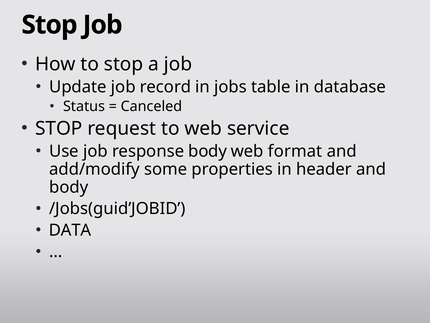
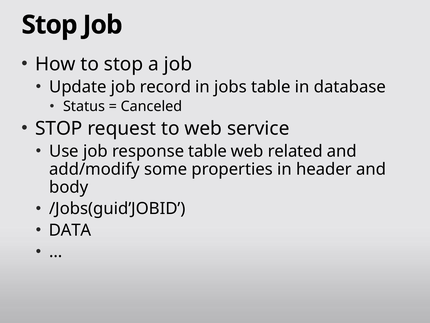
response body: body -> table (208, 151)
format: format -> related (295, 151)
